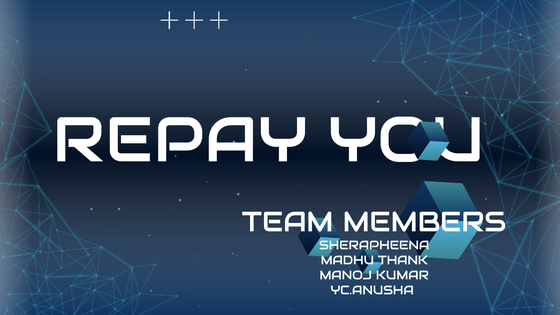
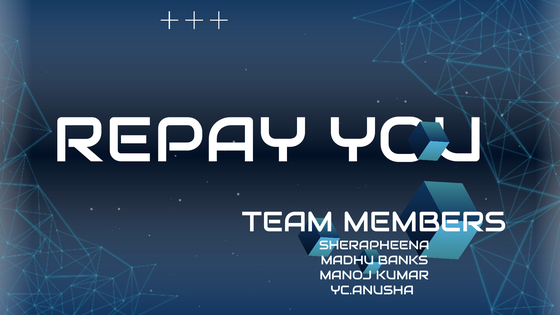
THANK: THANK -> BANKS (403, 260)
